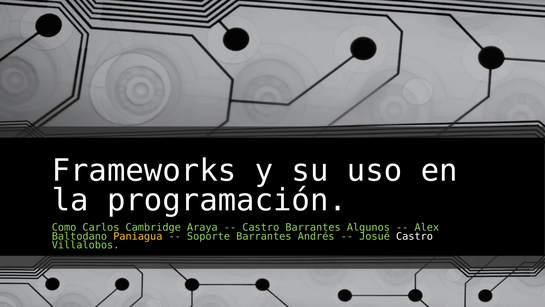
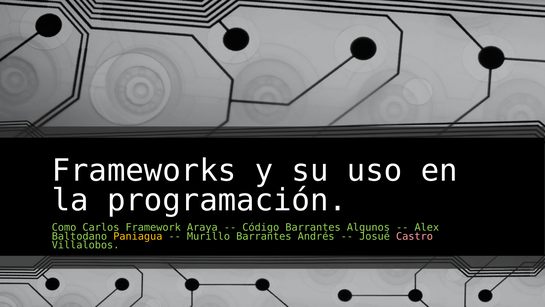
Cambridge: Cambridge -> Framework (153, 227)
Castro: Castro -> Código (261, 227)
Soporte: Soporte -> Murillo (209, 236)
Castro colour: white -> pink (414, 236)
